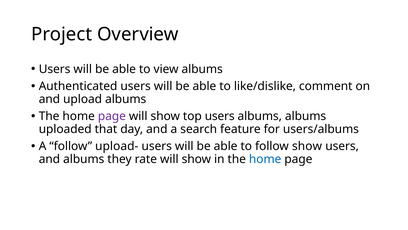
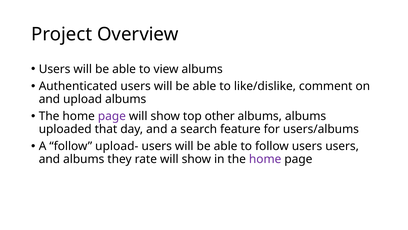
top users: users -> other (220, 116)
follow show: show -> users (307, 146)
home colour: blue -> purple (265, 159)
